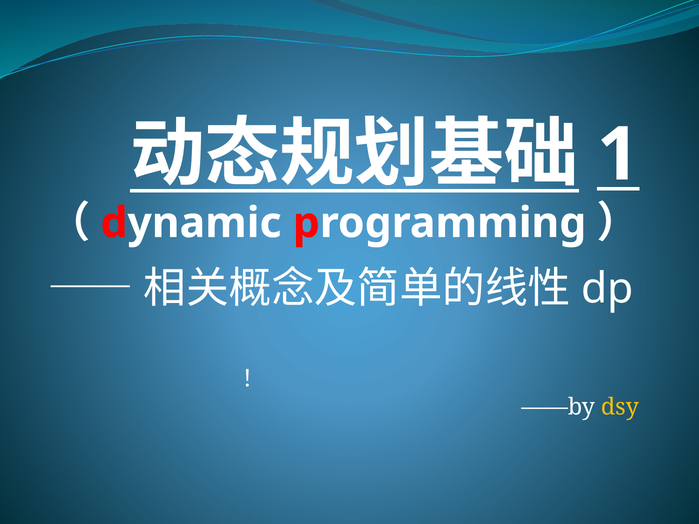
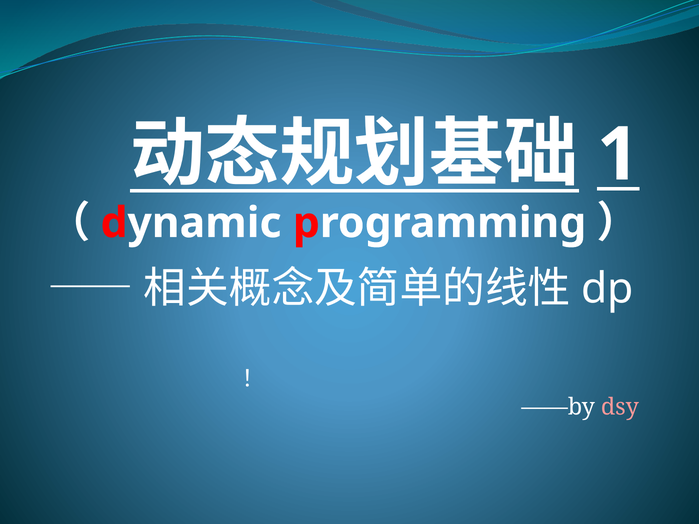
dsy colour: yellow -> pink (620, 407)
